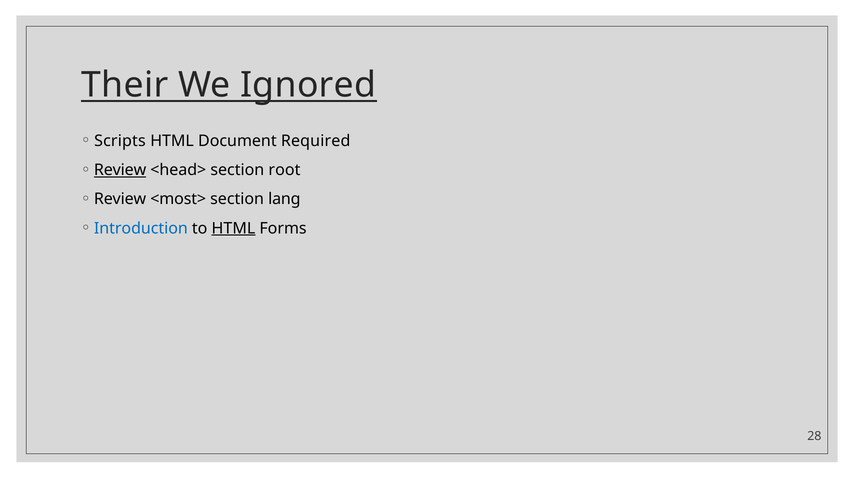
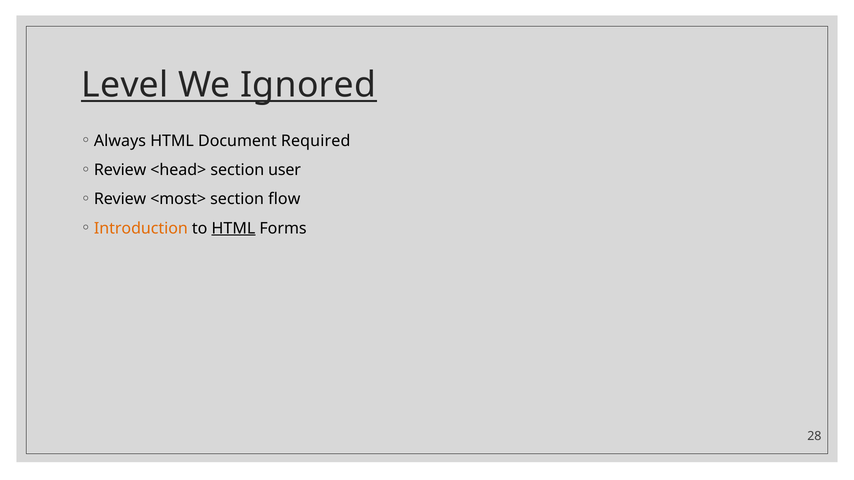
Their: Their -> Level (125, 85)
Scripts: Scripts -> Always (120, 141)
Review underline: present -> none (120, 170)
root: root -> user (285, 170)
lang: lang -> flow (284, 199)
Introduction colour: blue -> orange (141, 228)
